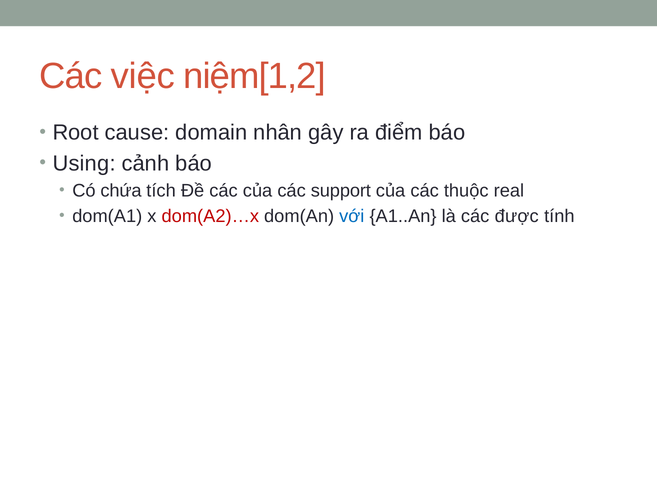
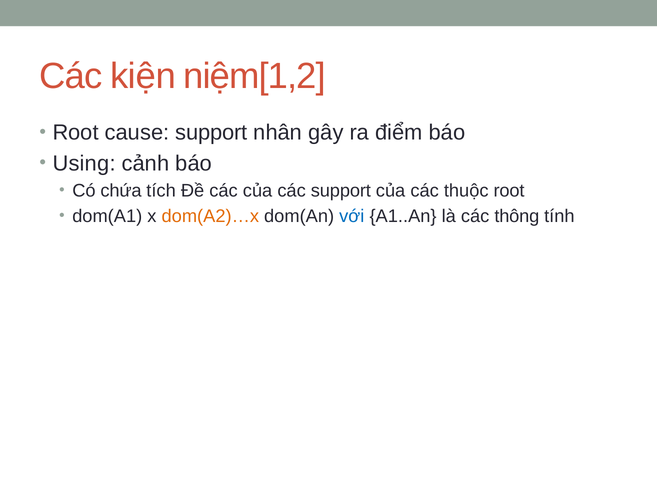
việc: việc -> kiện (143, 76)
cause domain: domain -> support (211, 133)
thuộc real: real -> root (509, 191)
dom(A2)…x colour: red -> orange (210, 217)
được: được -> thông (517, 217)
